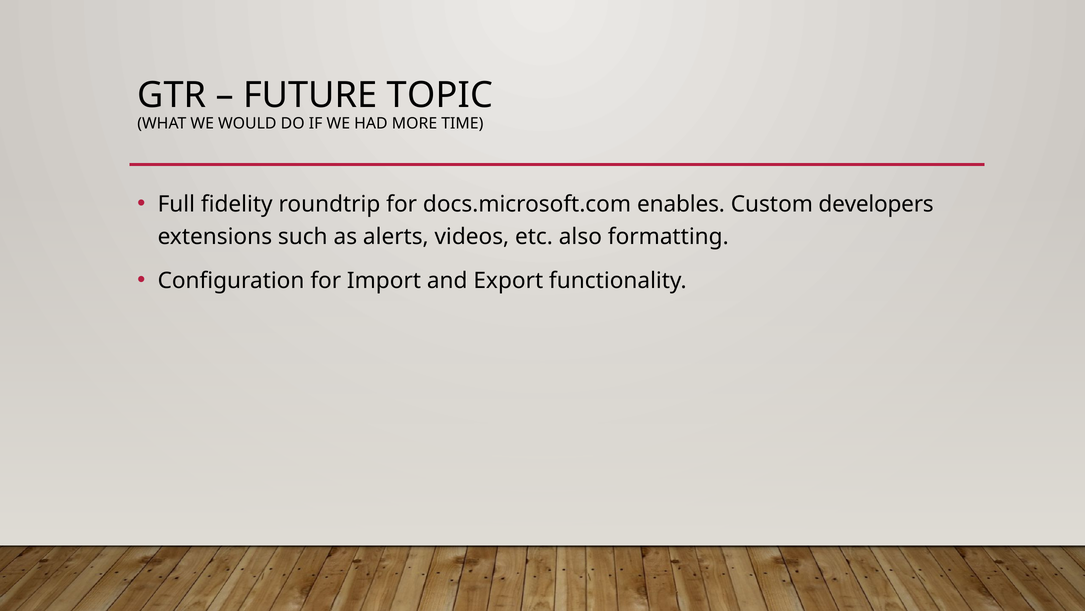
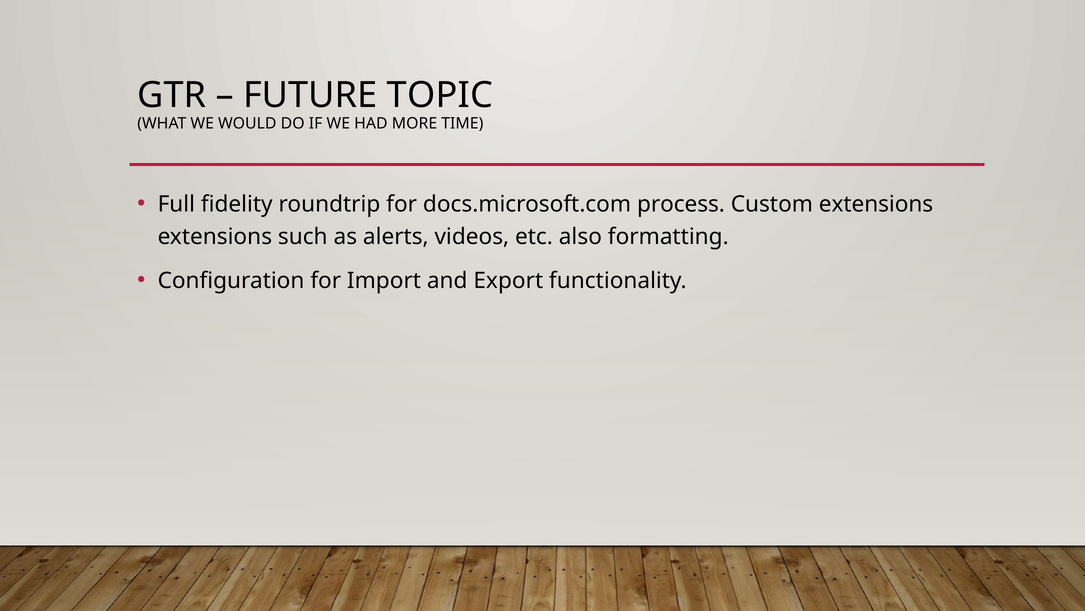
enables: enables -> process (681, 204)
Custom developers: developers -> extensions (876, 204)
